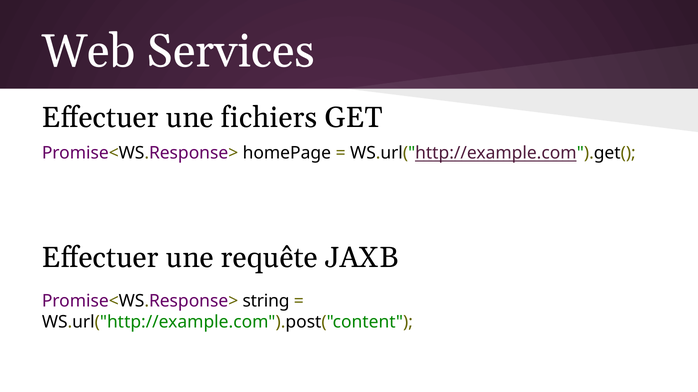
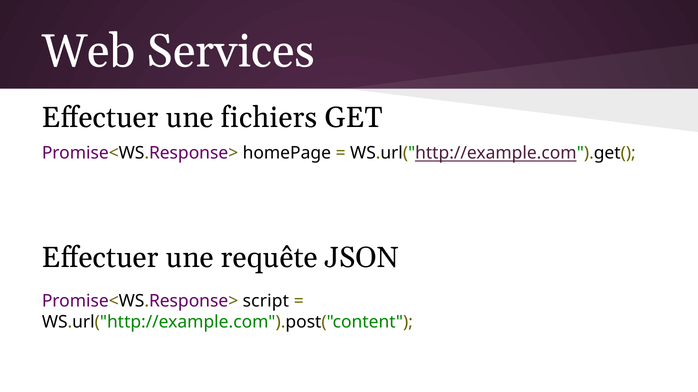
JAXB: JAXB -> JSON (362, 258)
string: string -> script (266, 301)
